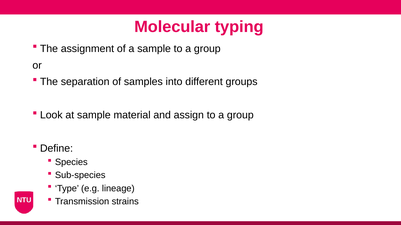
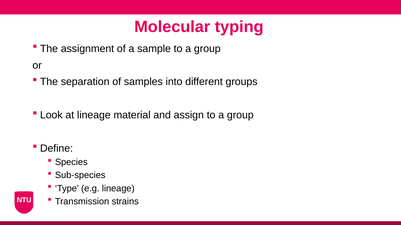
at sample: sample -> lineage (94, 115)
